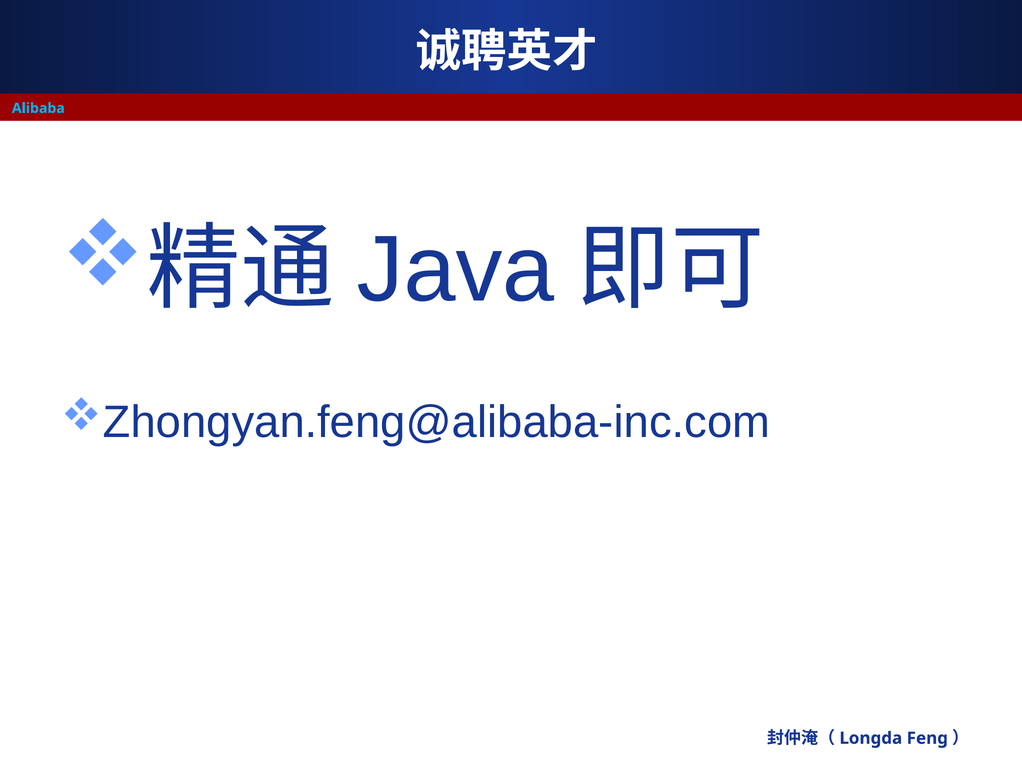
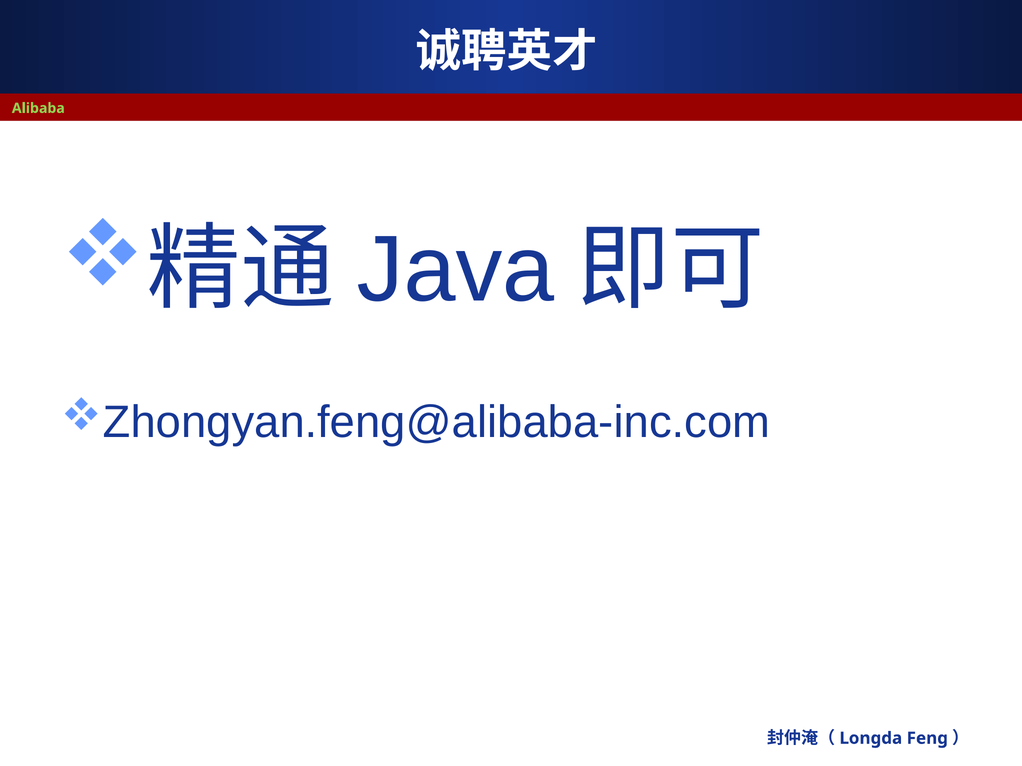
Alibaba colour: light blue -> light green (38, 108)
